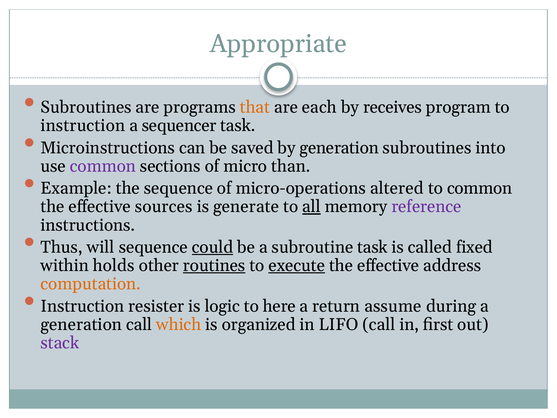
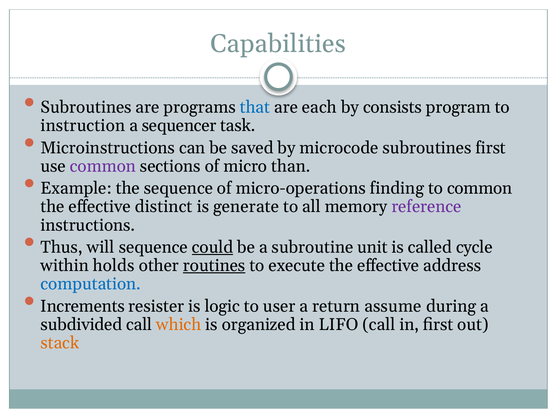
Appropriate: Appropriate -> Capabilities (278, 44)
that colour: orange -> blue (255, 107)
receives: receives -> consists (392, 107)
by generation: generation -> microcode (339, 148)
subroutines into: into -> first (491, 148)
altered: altered -> finding (397, 188)
sources: sources -> distinct (164, 207)
all underline: present -> none (311, 207)
subroutine task: task -> unit (372, 247)
fixed: fixed -> cycle (474, 247)
execute underline: present -> none (297, 265)
computation colour: orange -> blue (91, 284)
Instruction: Instruction -> Increments (83, 306)
here: here -> user (279, 306)
generation: generation -> subdivided (81, 324)
stack colour: purple -> orange (60, 343)
